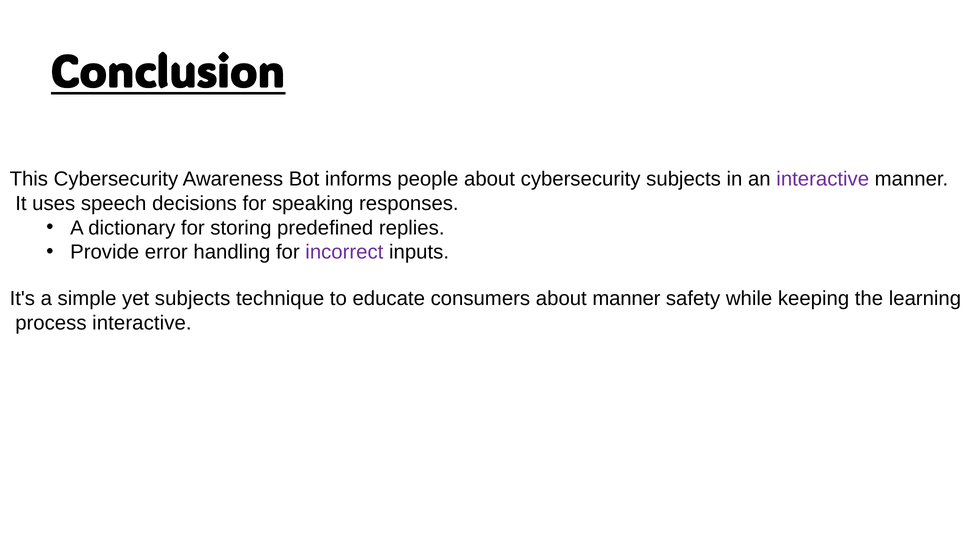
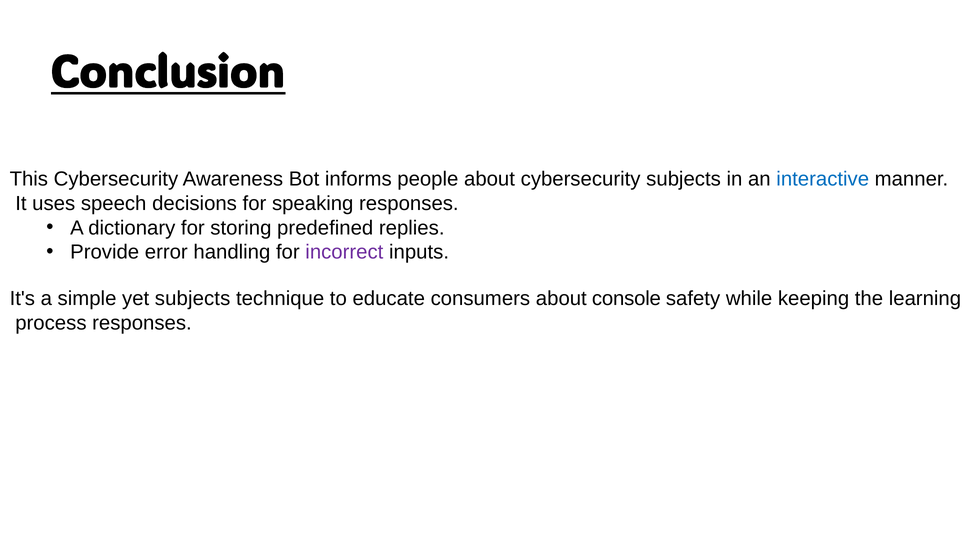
interactive colour: purple -> blue (823, 179)
about manner: manner -> console (626, 299)
process interactive: interactive -> responses (142, 323)
